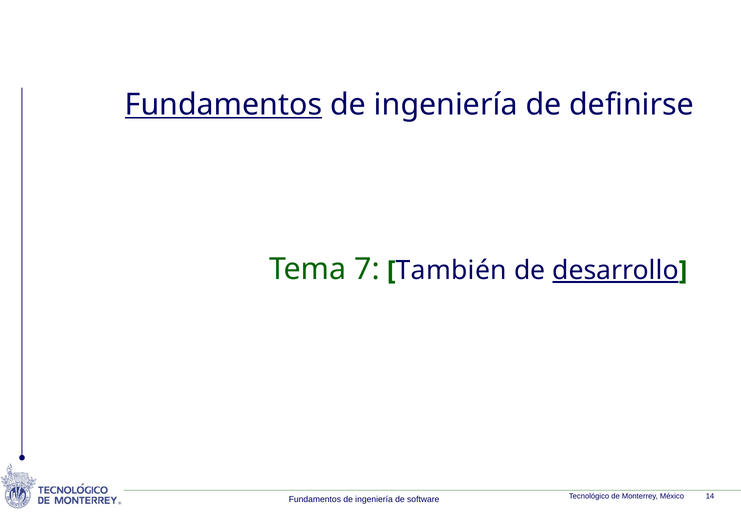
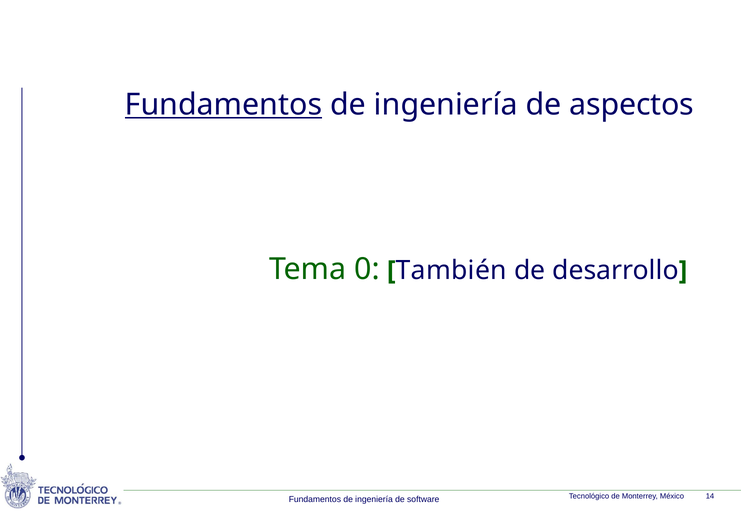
definirse: definirse -> aspectos (632, 105)
7: 7 -> 0 (367, 269)
desarrollo underline: present -> none (615, 271)
